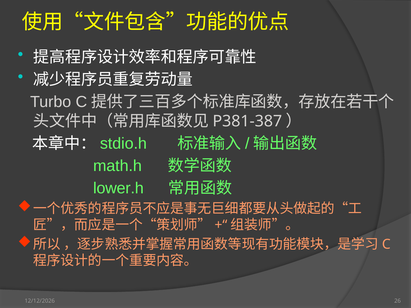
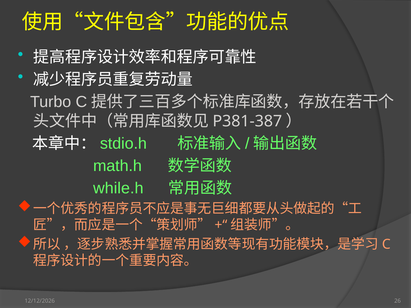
lower.h: lower.h -> while.h (118, 188)
